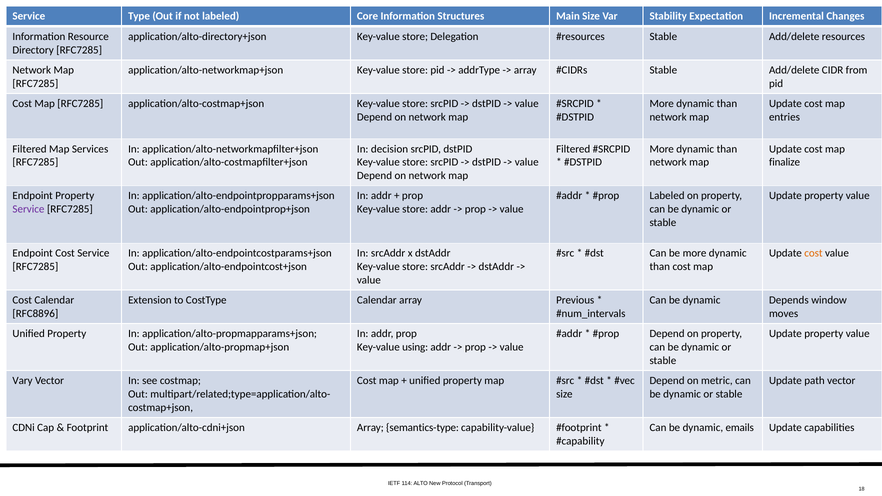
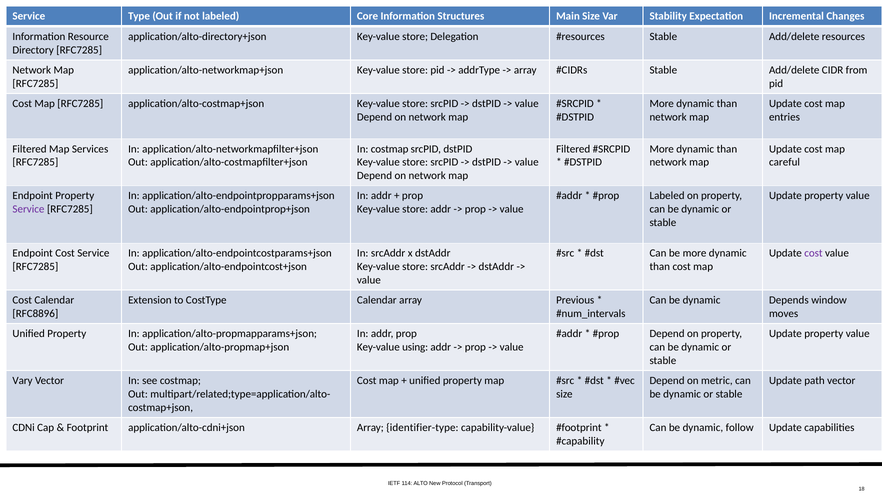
In decision: decision -> costmap (390, 149)
finalize: finalize -> careful (784, 162)
cost colour: orange -> purple (813, 253)
semantics-type: semantics-type -> identifier-type (422, 428)
emails: emails -> follow (740, 428)
